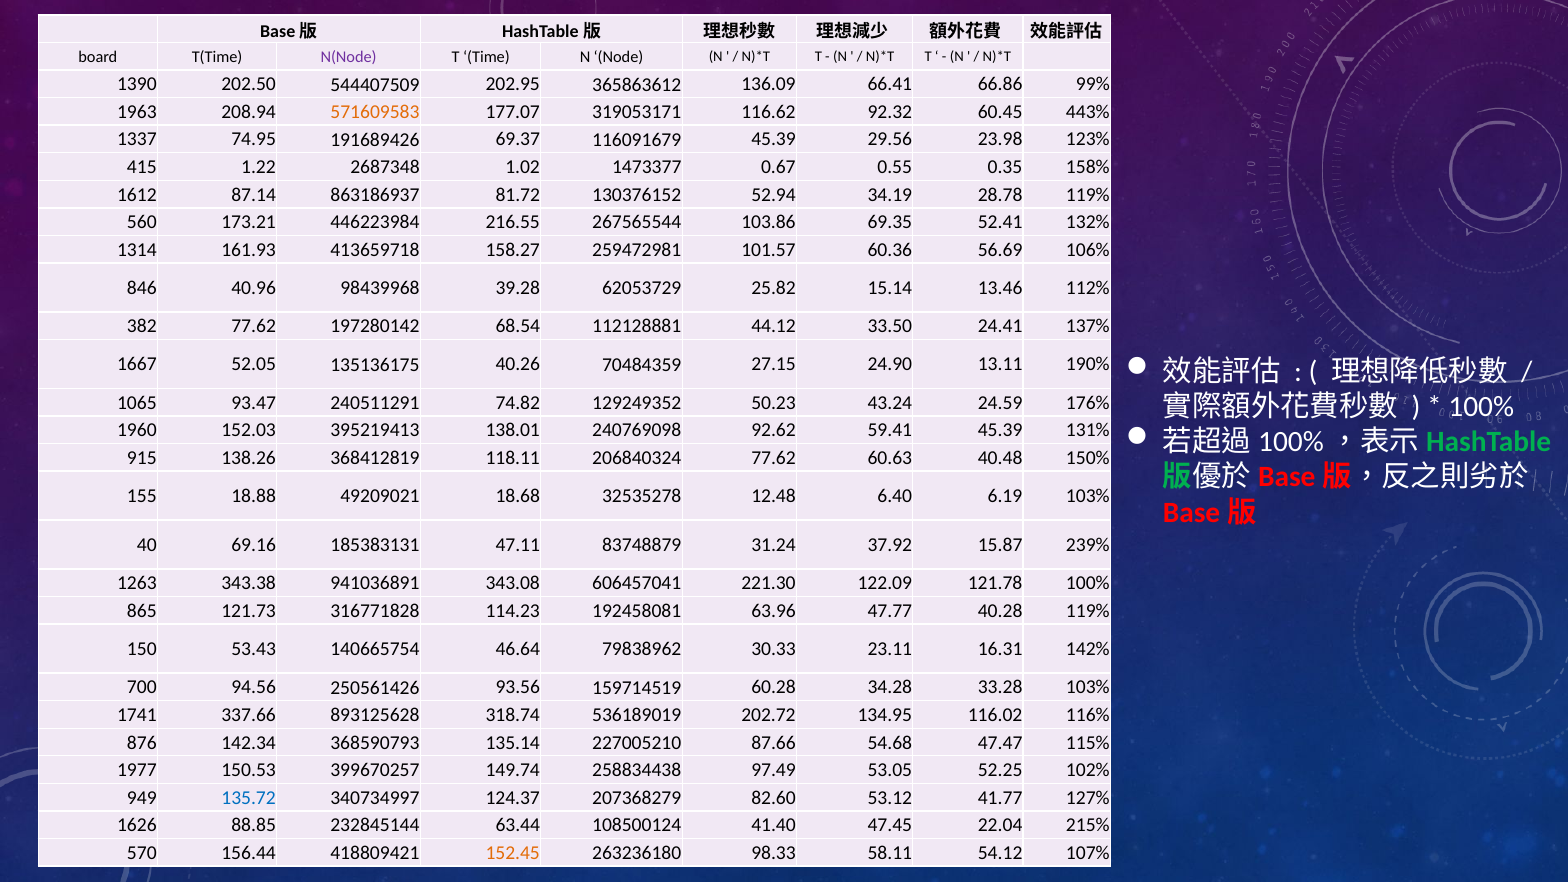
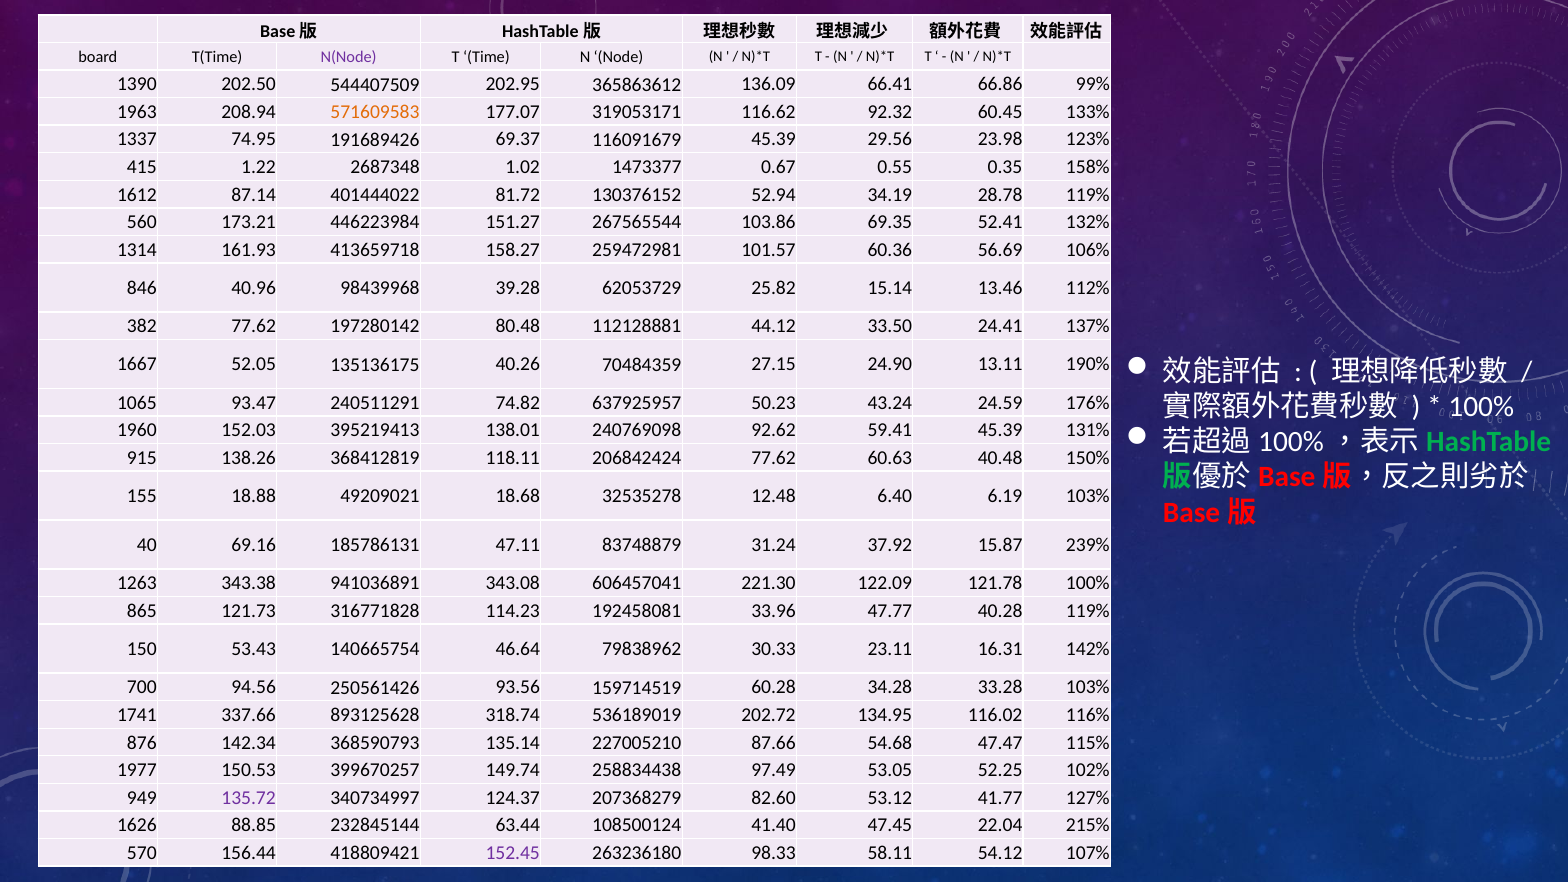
443%: 443% -> 133% (1088, 112)
863186937: 863186937 -> 401444022 (375, 195)
216.55: 216.55 -> 151.27 (513, 222)
68.54: 68.54 -> 80.48 (518, 326)
129249352: 129249352 -> 637925957 (637, 403)
206840324: 206840324 -> 206842424 (637, 458)
185383131: 185383131 -> 185786131 (375, 545)
63.96: 63.96 -> 33.96 (774, 611)
135.72 colour: blue -> purple (249, 798)
152.45 colour: orange -> purple (513, 853)
